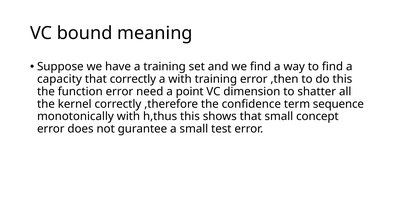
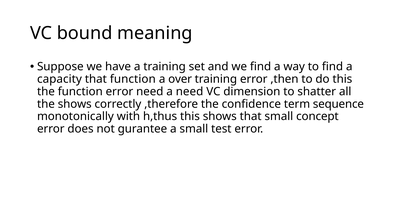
that correctly: correctly -> function (133, 79)
a with: with -> over (180, 79)
a point: point -> need (190, 92)
the kernel: kernel -> shows (75, 104)
